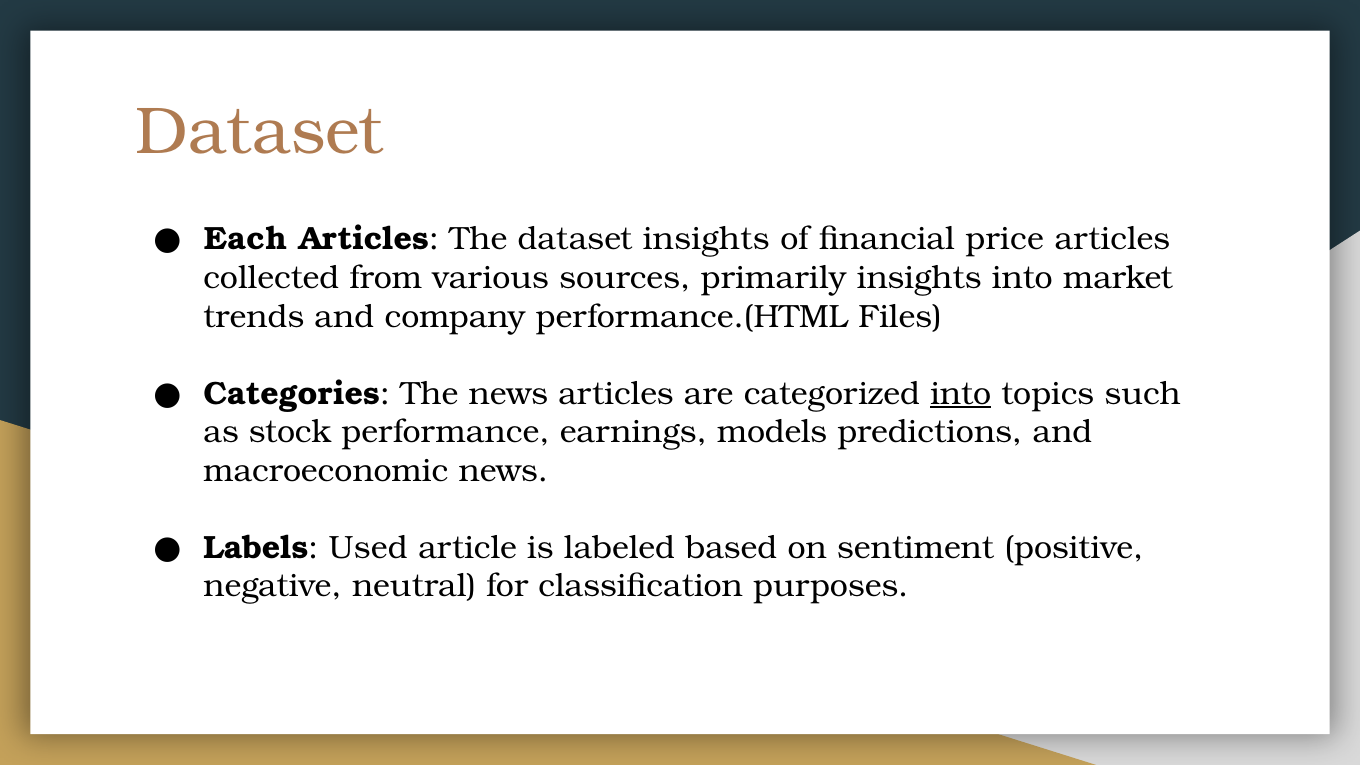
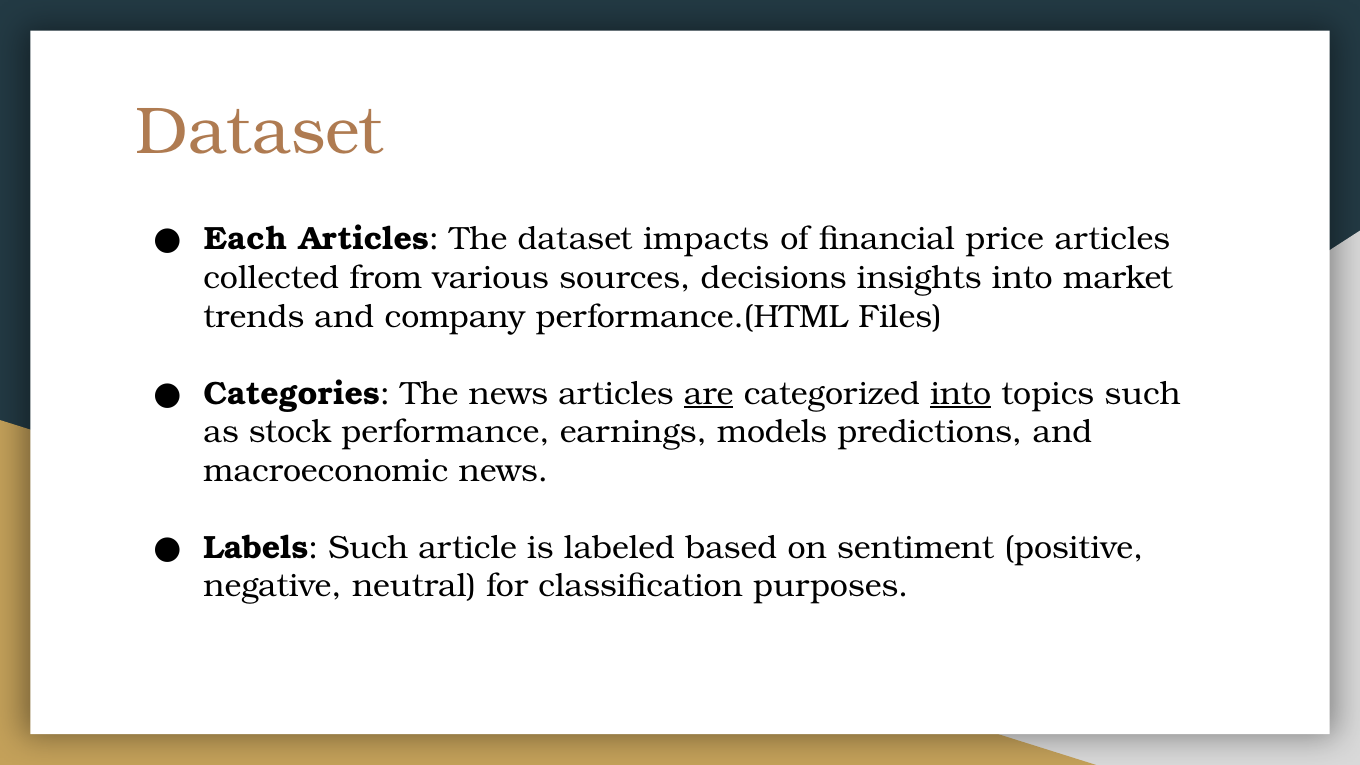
dataset insights: insights -> impacts (706, 239)
primarily: primarily -> decisions (774, 278)
are underline: none -> present (709, 394)
Labels Used: Used -> Such (368, 548)
